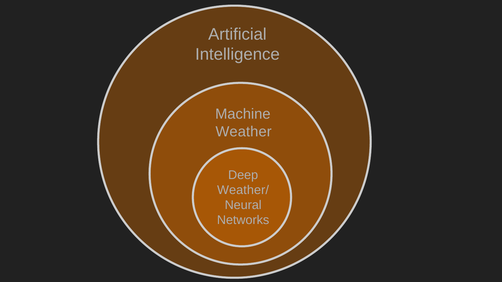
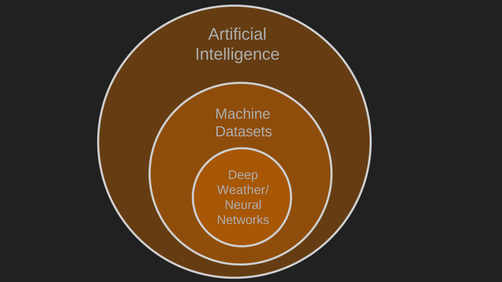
Weather: Weather -> Datasets (244, 132)
